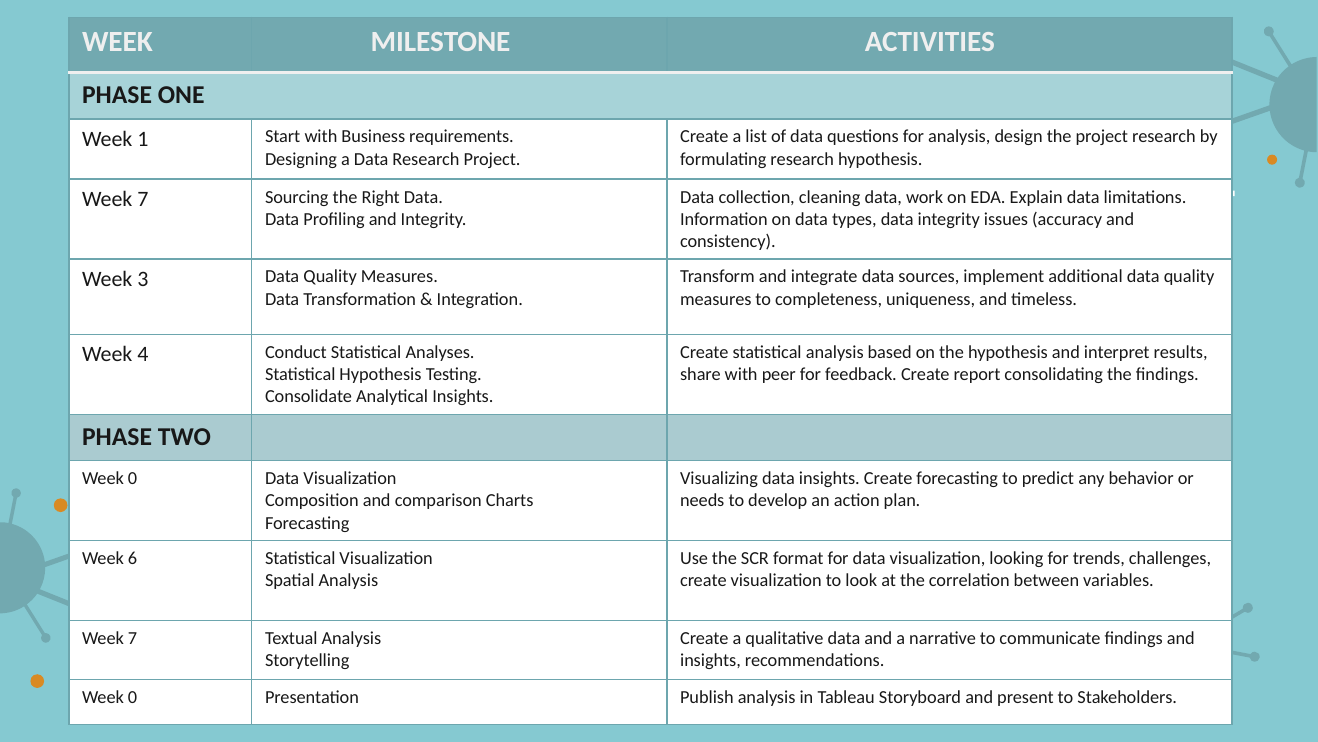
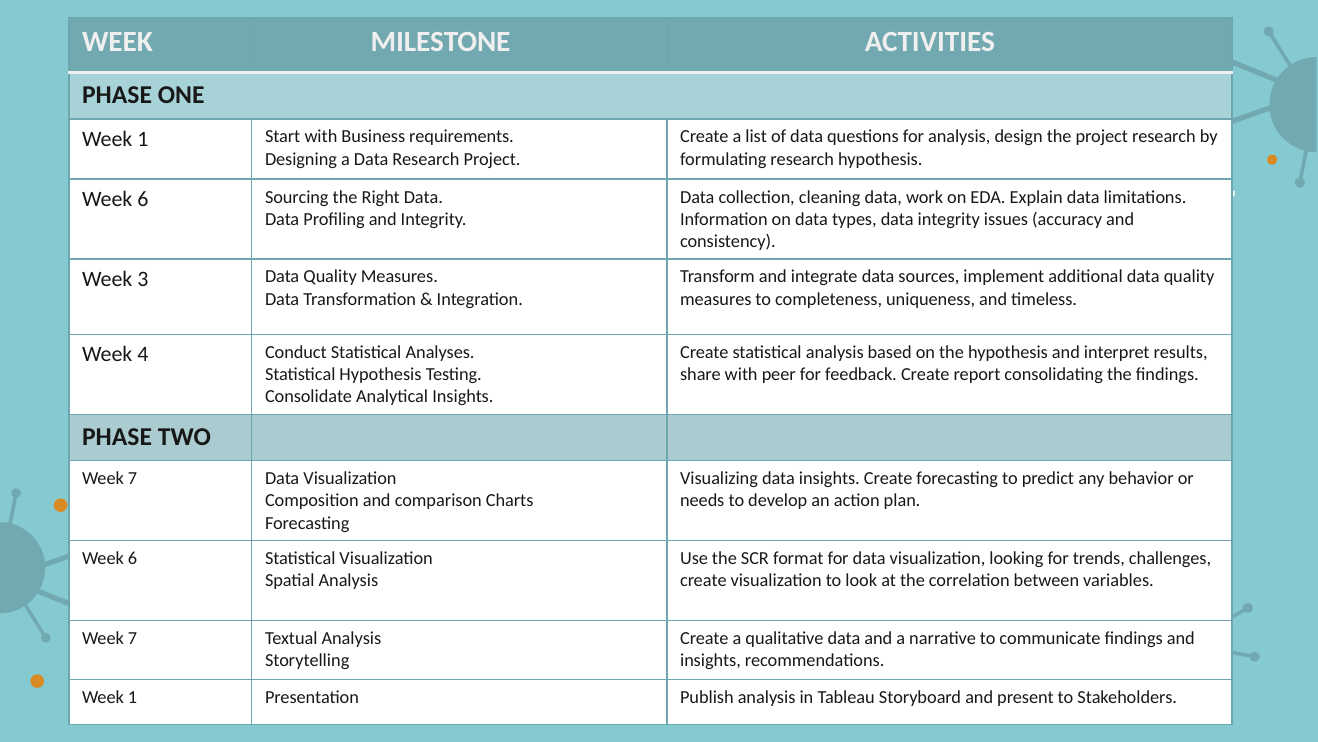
7: 7 -> 6 (143, 199)
0: 0 -> 7 (133, 478)
0: 0 -> 1 (133, 697)
